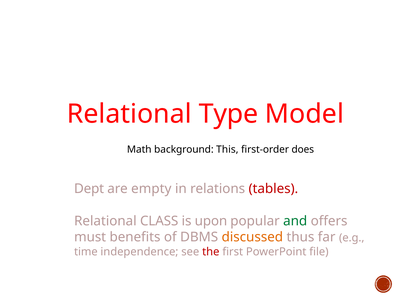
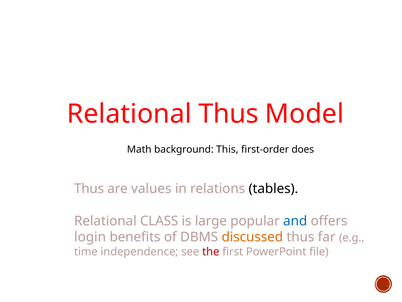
Relational Type: Type -> Thus (228, 114)
Dept: Dept -> Thus (89, 189)
empty: empty -> values (151, 189)
tables colour: red -> black (273, 189)
upon: upon -> large (211, 221)
and colour: green -> blue (295, 221)
must: must -> login (90, 237)
